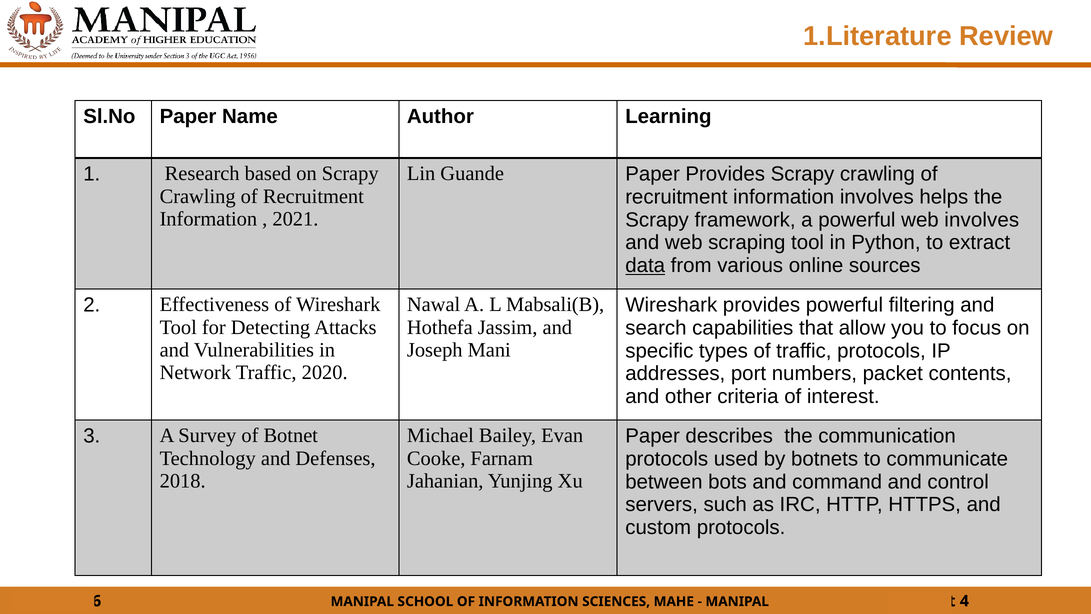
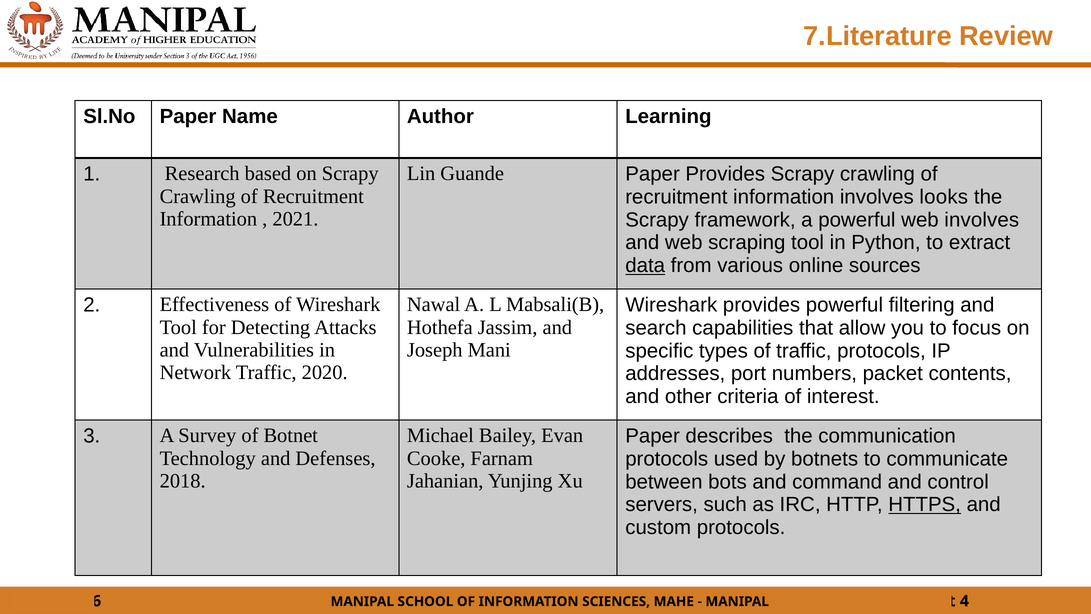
1.Literature: 1.Literature -> 7.Literature (877, 36)
helps: helps -> looks (944, 197)
HTTPS underline: none -> present (925, 504)
